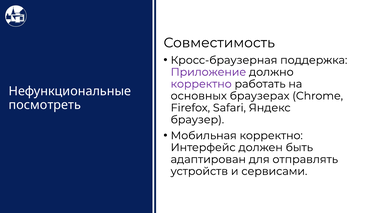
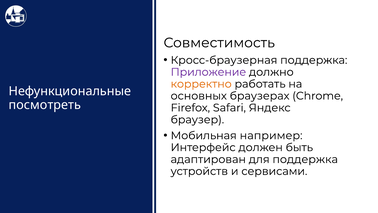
корректно colour: purple -> orange (201, 84)
Мобильная корректно: корректно -> например (271, 135)
для отправлять: отправлять -> поддержка (305, 159)
